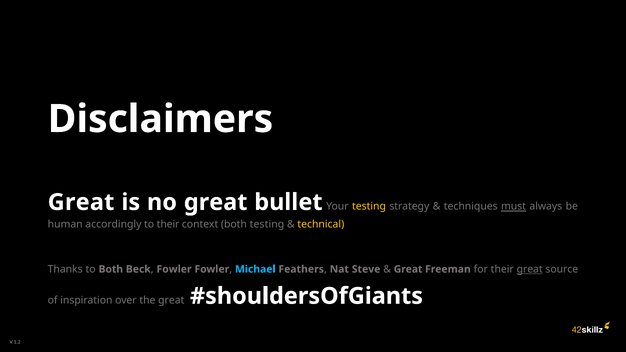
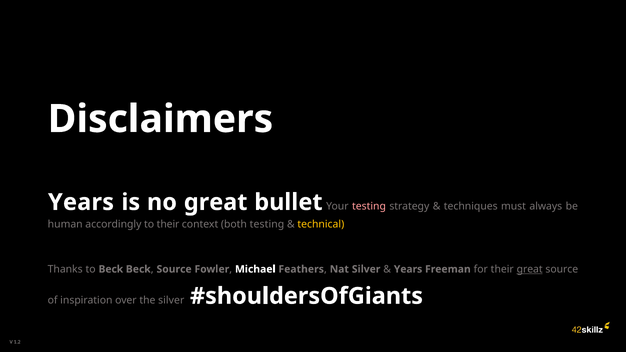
Great: Great -> Years (81, 202)
testing colour: yellow -> pink (369, 207)
must underline: present -> none (514, 207)
to Both: Both -> Beck (111, 269)
Beck Fowler: Fowler -> Source (174, 269)
Michael colour: light blue -> white (255, 269)
Nat Steve: Steve -> Silver (366, 269)
Great: Great -> Years (408, 269)
the great: great -> silver (171, 300)
